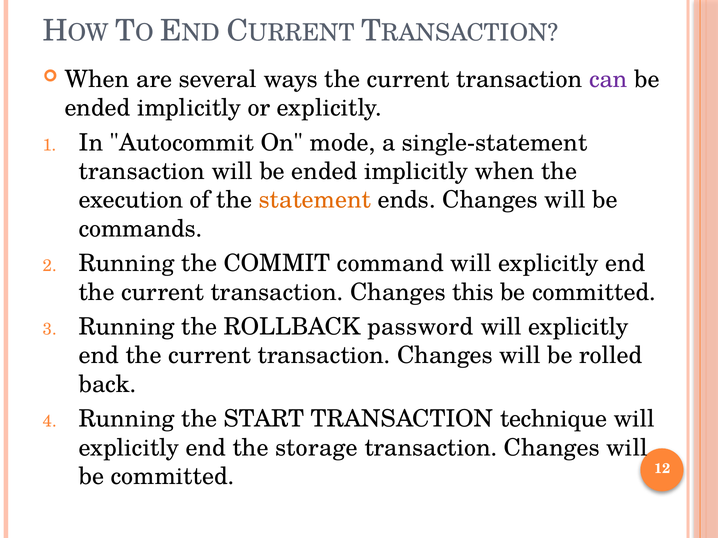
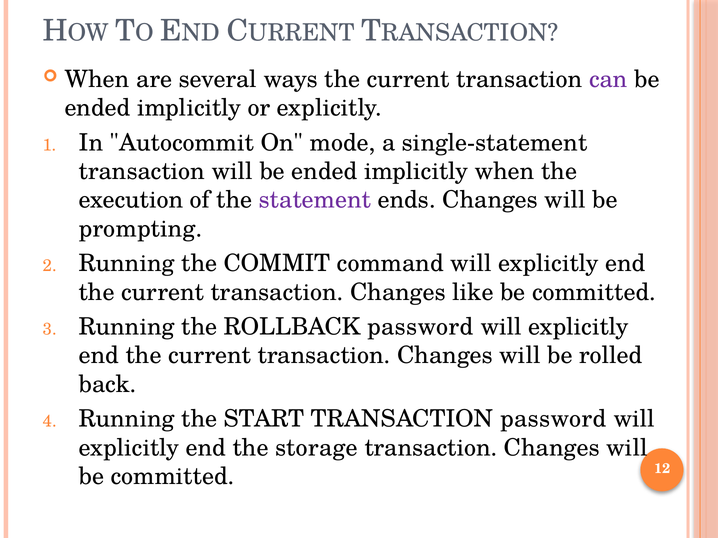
statement colour: orange -> purple (315, 200)
commands: commands -> prompting (141, 229)
this: this -> like (473, 292)
TRANSACTION technique: technique -> password (553, 419)
